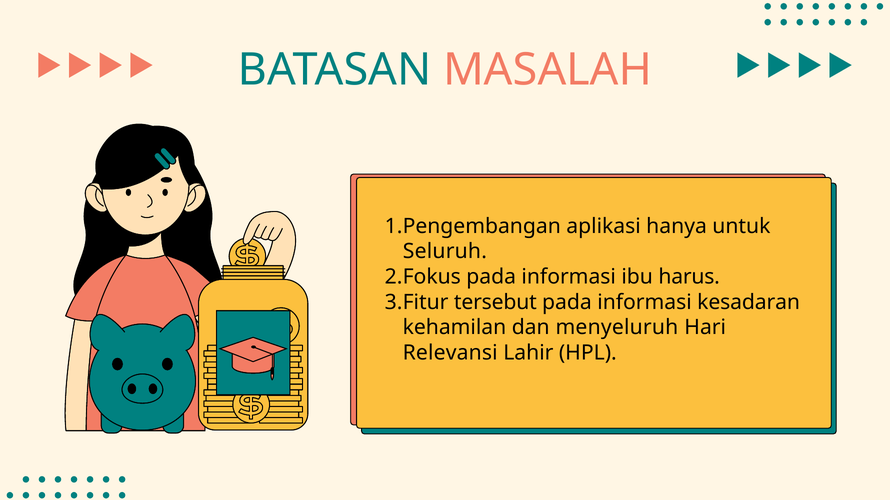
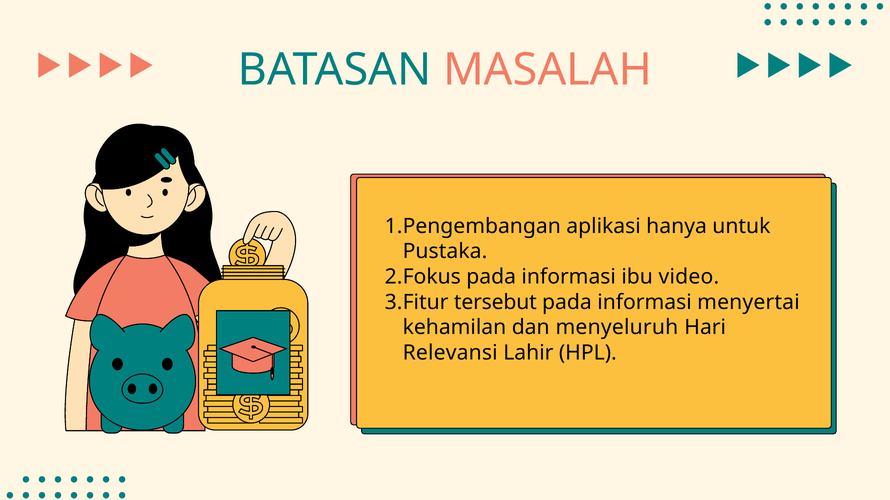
Seluruh: Seluruh -> Pustaka (445, 252)
harus: harus -> video (689, 277)
kesadaran: kesadaran -> menyertai (748, 303)
